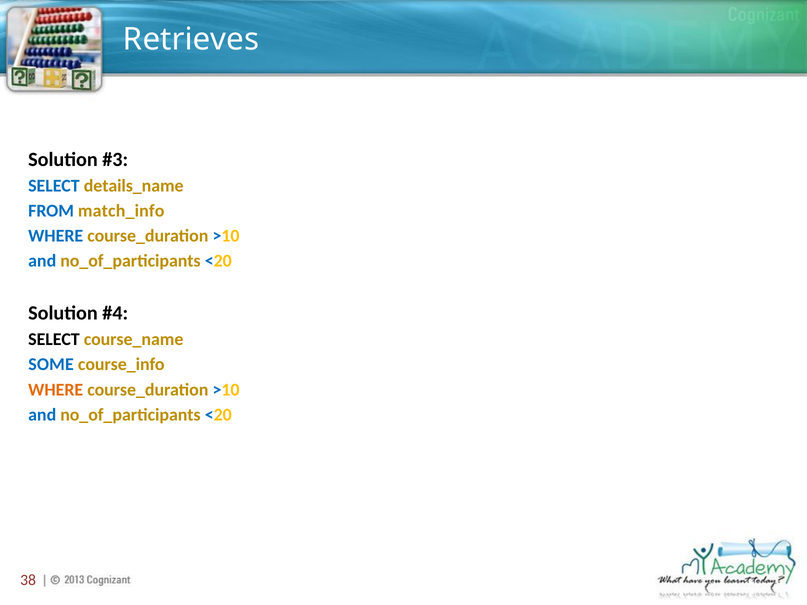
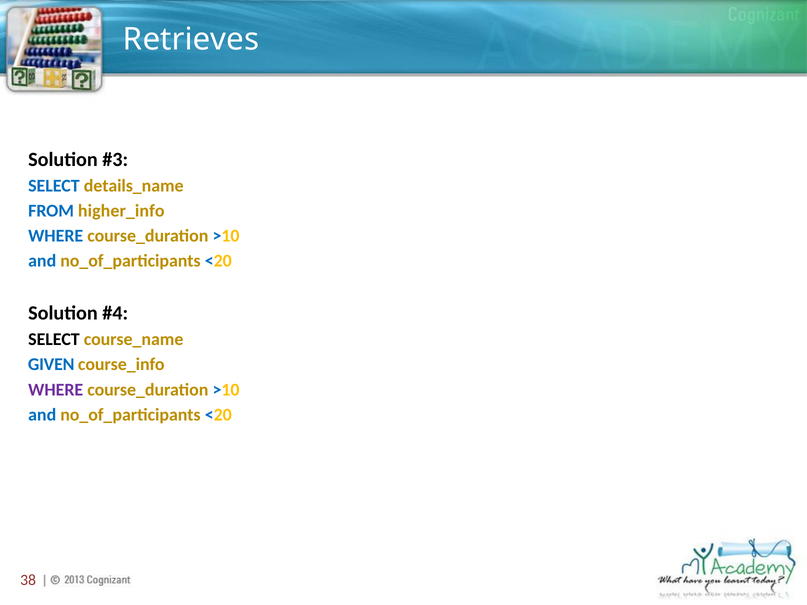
match_info: match_info -> higher_info (121, 211)
SOME: SOME -> GIVEN (51, 365)
WHERE colour: orange -> purple (56, 390)
